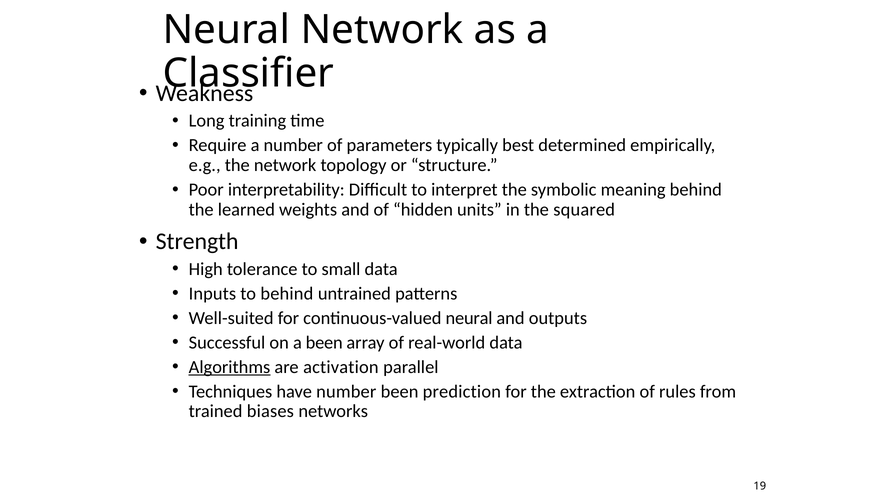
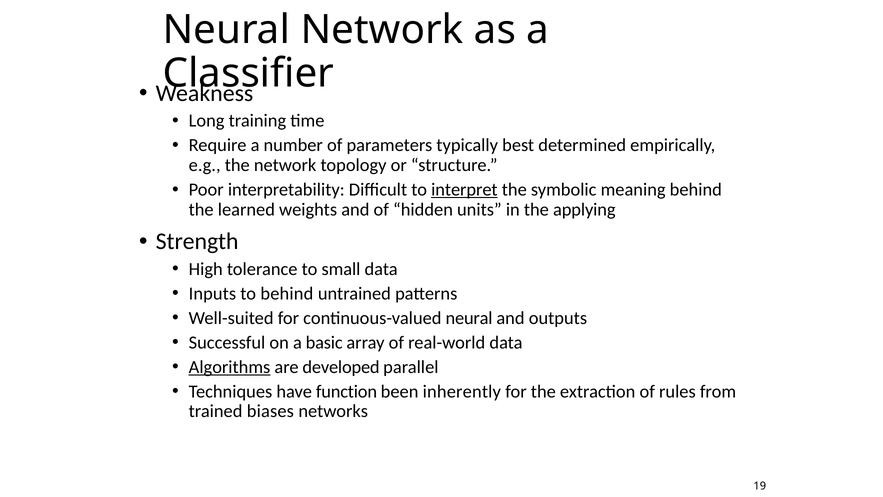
interpret underline: none -> present (464, 190)
squared: squared -> applying (584, 209)
a been: been -> basic (324, 342)
activation: activation -> developed (341, 367)
have number: number -> function (346, 391)
prediction: prediction -> inherently (462, 391)
